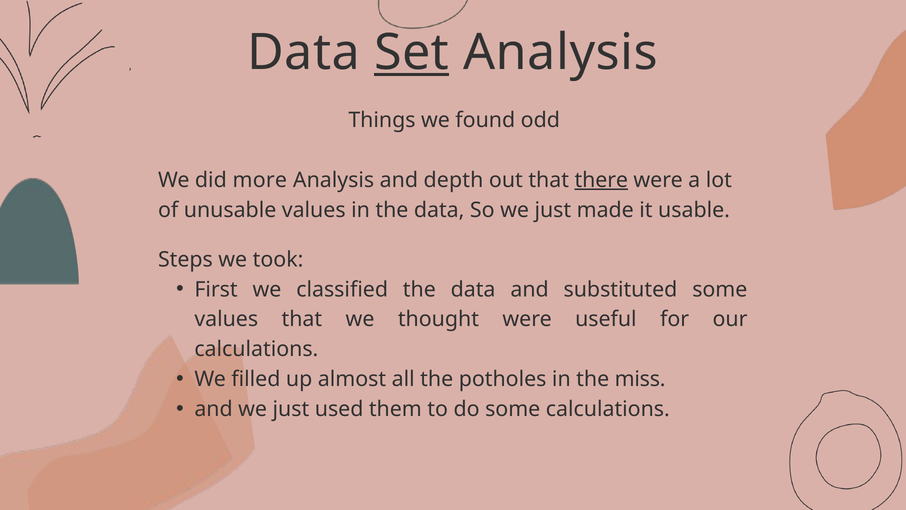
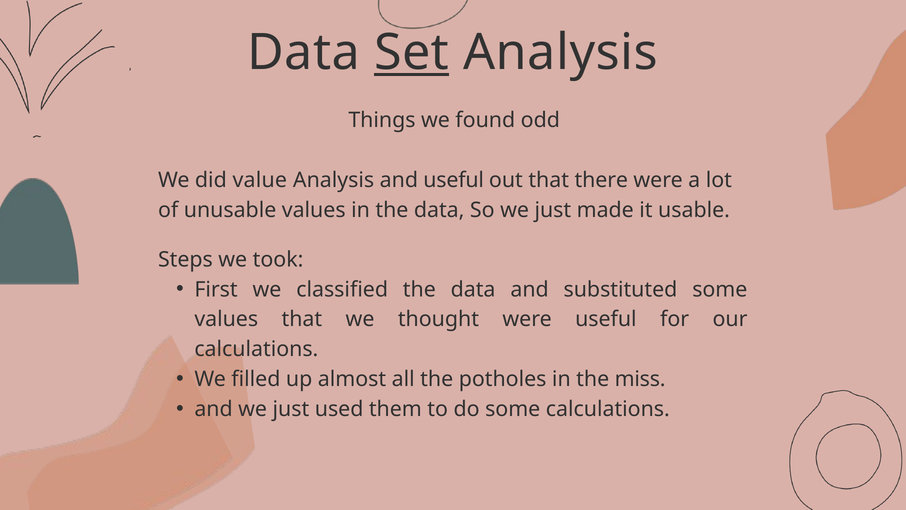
more: more -> value (260, 180)
and depth: depth -> useful (454, 180)
there underline: present -> none (601, 180)
